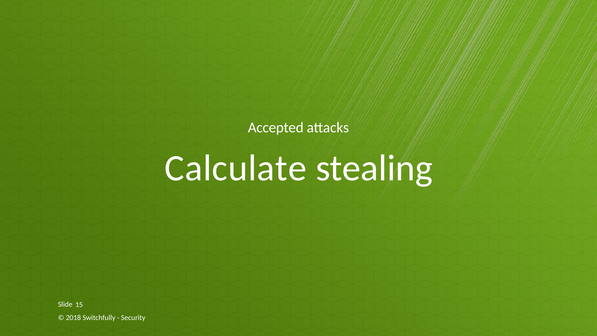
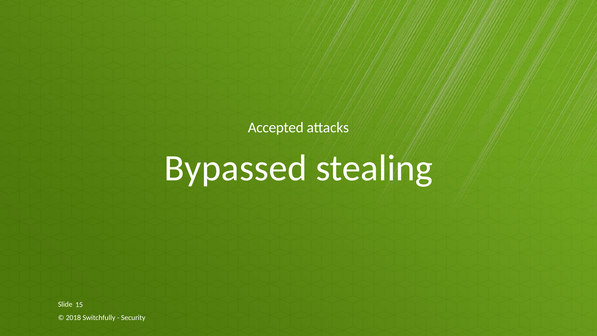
Calculate: Calculate -> Bypassed (236, 168)
